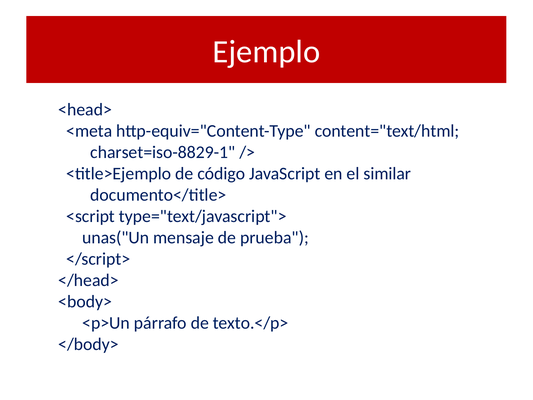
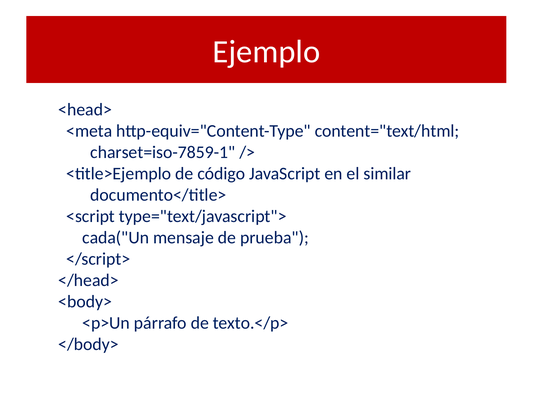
charset=iso-8829-1: charset=iso-8829-1 -> charset=iso-7859-1 (163, 152)
unas("Un: unas("Un -> cada("Un (116, 237)
